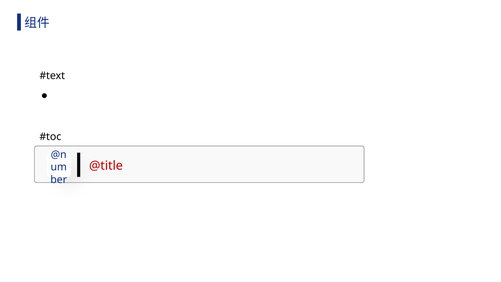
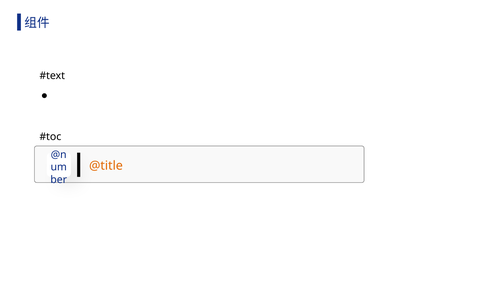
@title colour: red -> orange (106, 166)
